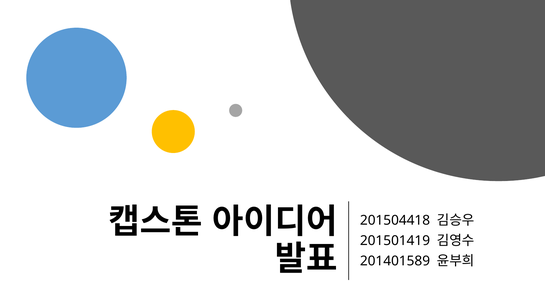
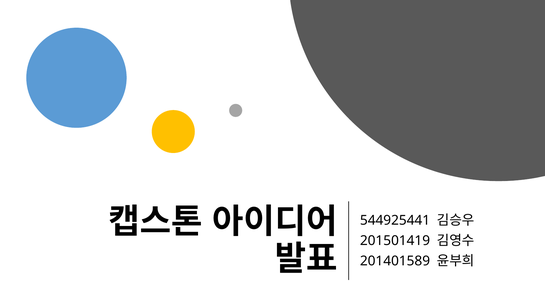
201504418: 201504418 -> 544925441 (395, 221)
